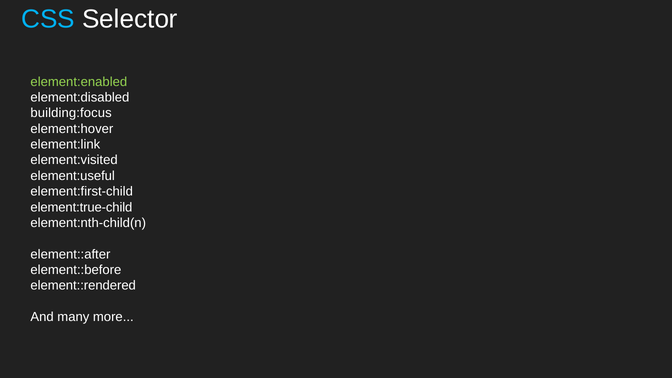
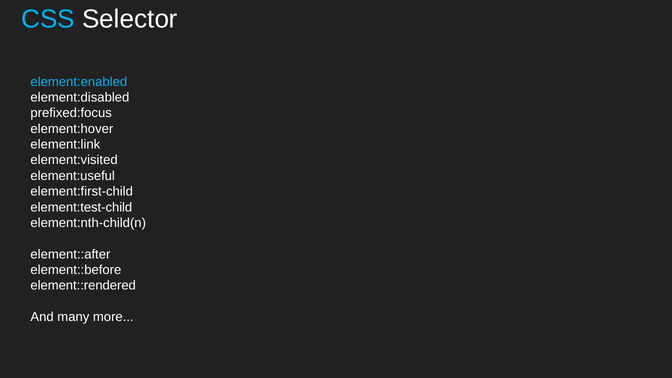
element:enabled colour: light green -> light blue (79, 82)
building:focus: building:focus -> prefixed:focus (71, 113)
element:true-child: element:true-child -> element:test-child (81, 207)
